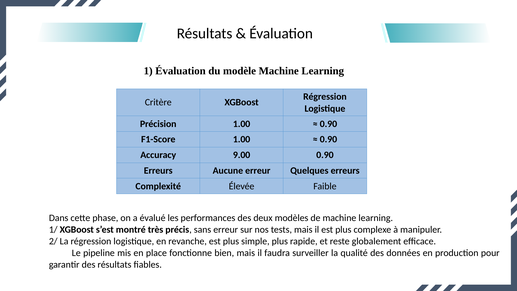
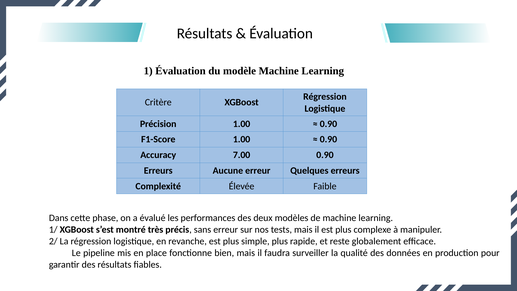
9.00: 9.00 -> 7.00 (242, 155)
